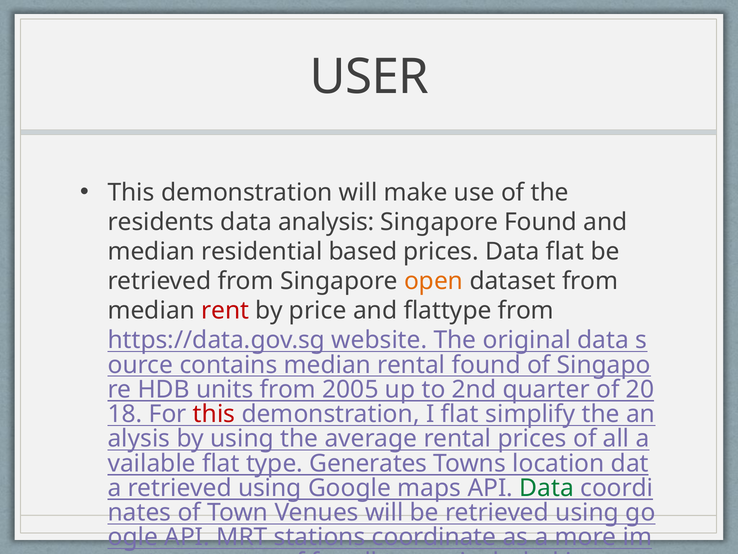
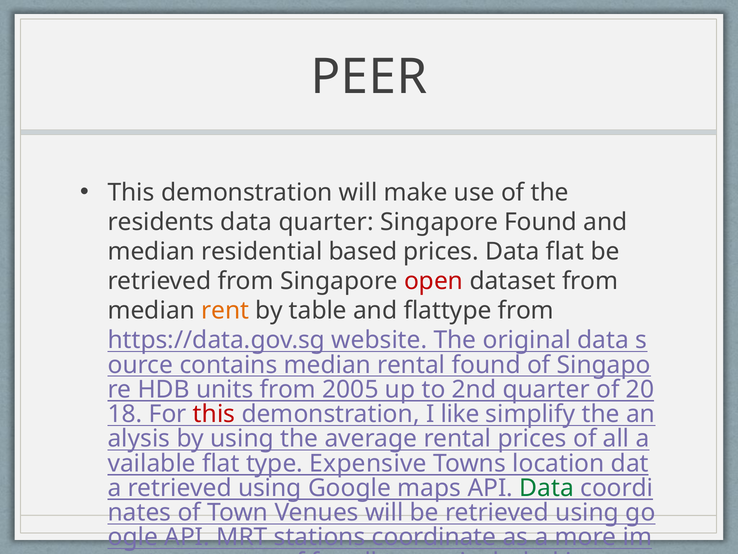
USER: USER -> PEER (369, 77)
data analysis: analysis -> quarter (326, 222)
open colour: orange -> red (434, 281)
rent colour: red -> orange (225, 310)
price: price -> table (318, 310)
I flat: flat -> like (460, 414)
Generates: Generates -> Expensive (368, 463)
